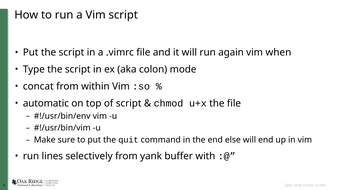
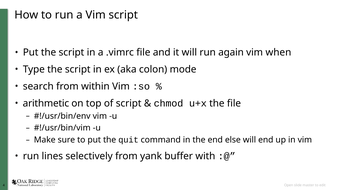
concat: concat -> search (38, 86)
automatic: automatic -> arithmetic (46, 103)
